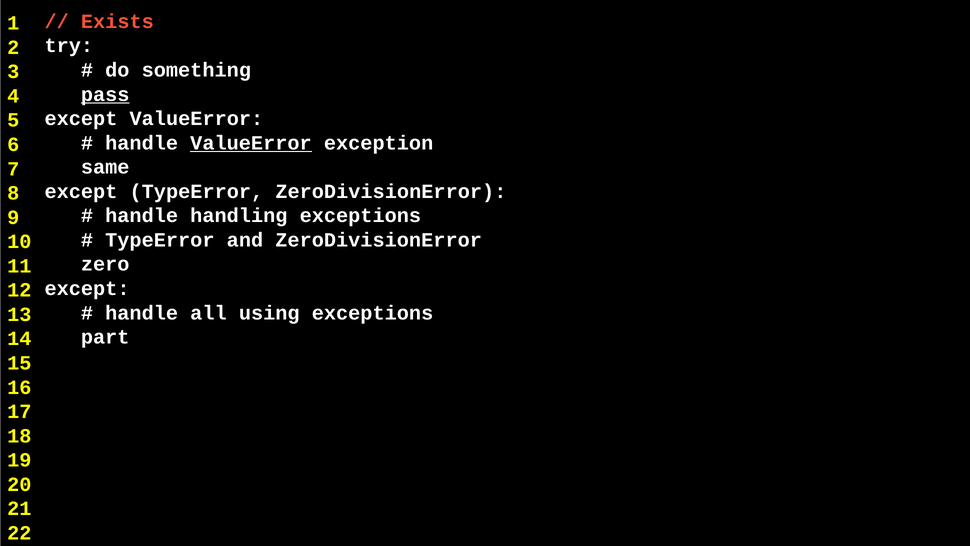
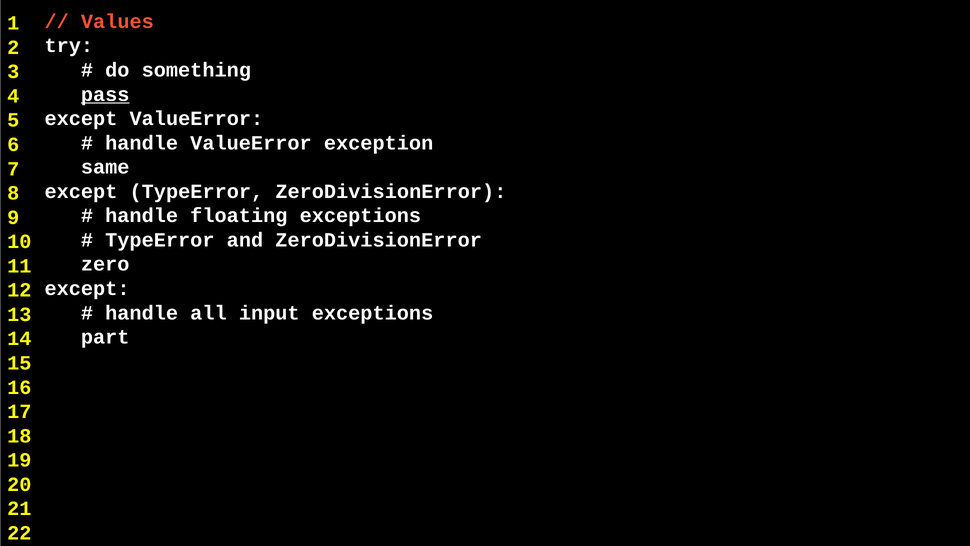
Exists: Exists -> Values (117, 22)
ValueError underline: present -> none (251, 143)
handling: handling -> floating (239, 216)
using: using -> input (269, 313)
